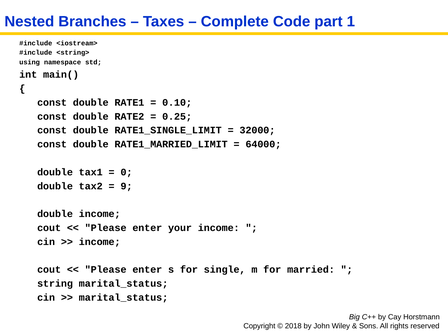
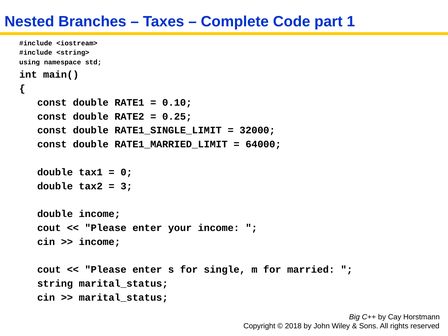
9: 9 -> 3 (126, 186)
